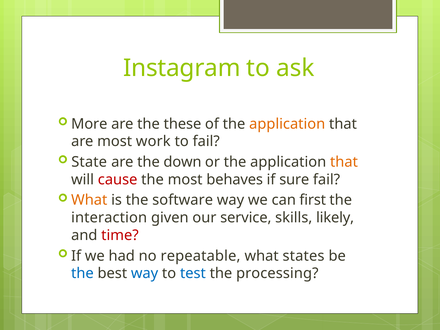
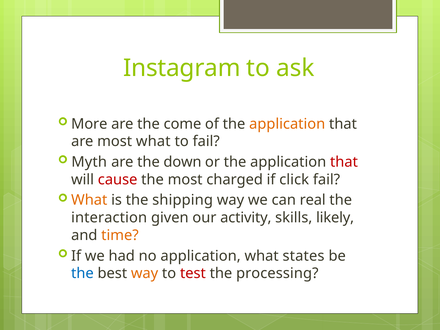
these: these -> come (182, 124)
most work: work -> what (153, 141)
State: State -> Myth (89, 162)
that colour: orange -> red (344, 162)
behaves: behaves -> charged (235, 180)
sure: sure -> click (294, 180)
software: software -> shipping (183, 200)
first: first -> real (313, 200)
service: service -> activity (246, 218)
time colour: red -> orange (120, 235)
no repeatable: repeatable -> application (201, 256)
way colour: blue -> orange (145, 273)
test colour: blue -> red (193, 273)
